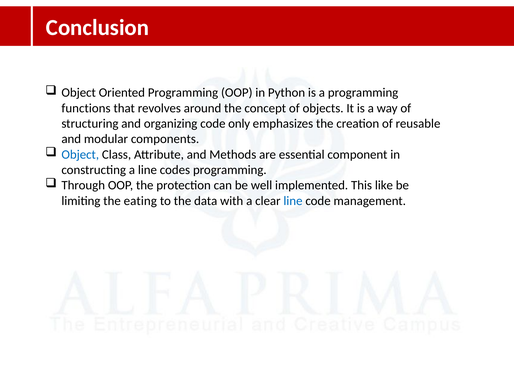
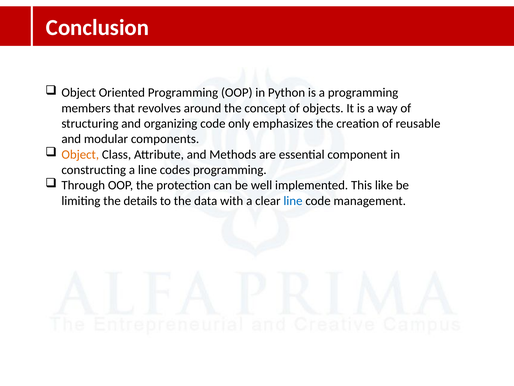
functions: functions -> members (86, 108)
Object colour: blue -> orange (80, 154)
eating: eating -> details (140, 201)
